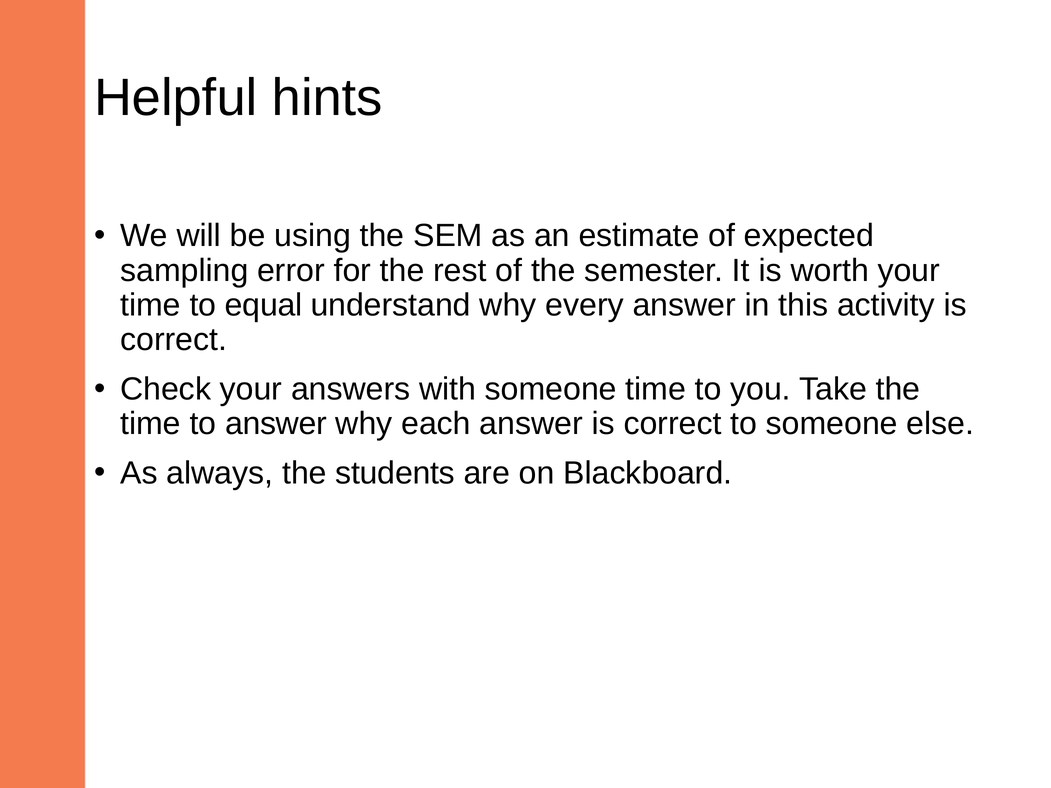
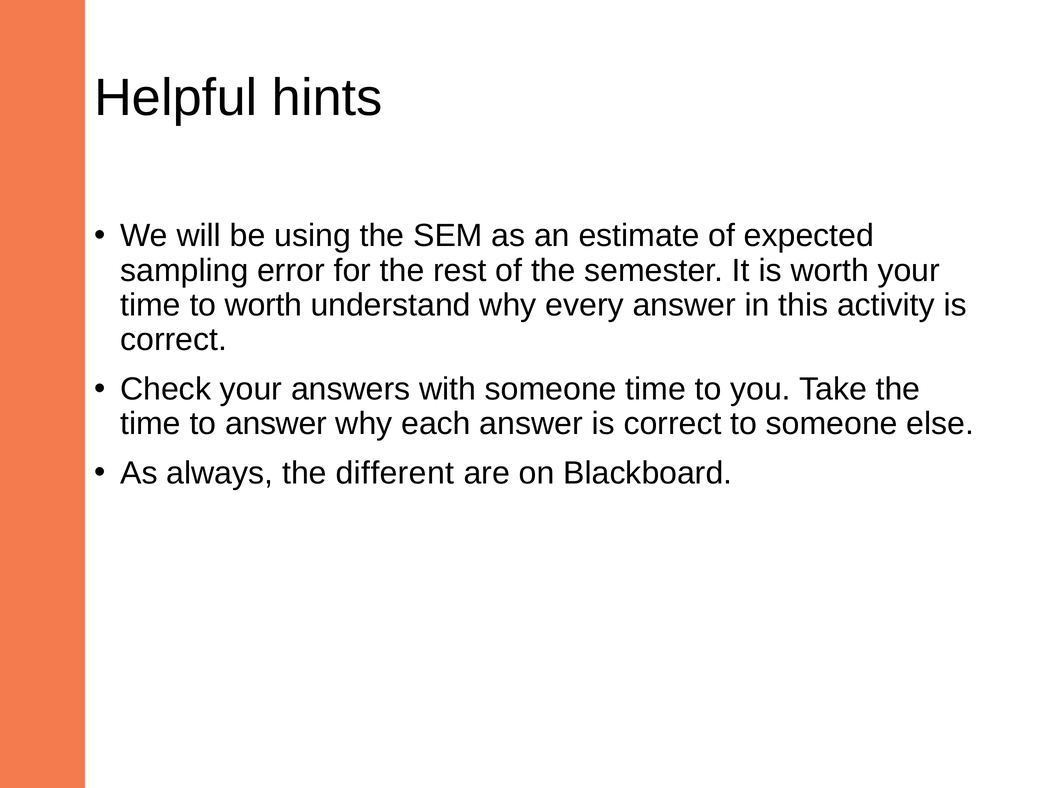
to equal: equal -> worth (264, 305)
students: students -> different (395, 473)
